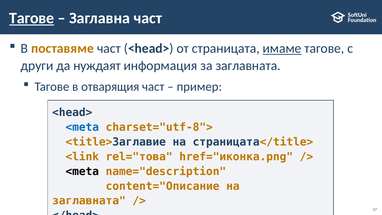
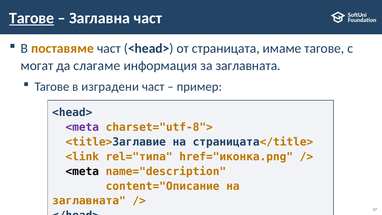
имаме underline: present -> none (282, 48)
други: други -> могат (37, 66)
нуждаят: нуждаят -> слагаме (97, 66)
отварящия: отварящия -> изградени (110, 87)
<meta colour: blue -> purple (82, 127)
rel="това: rel="това -> rel="типа (139, 157)
